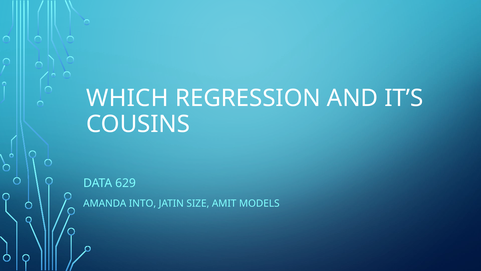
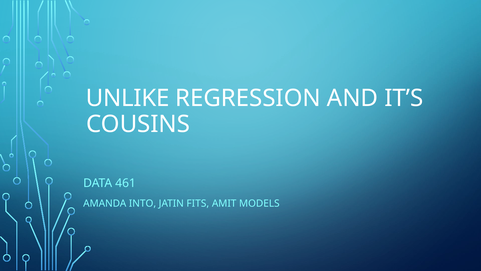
WHICH: WHICH -> UNLIKE (128, 98)
629: 629 -> 461 (126, 183)
SIZE: SIZE -> FITS (198, 203)
